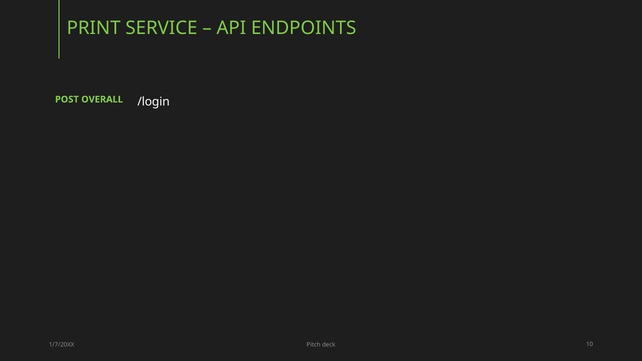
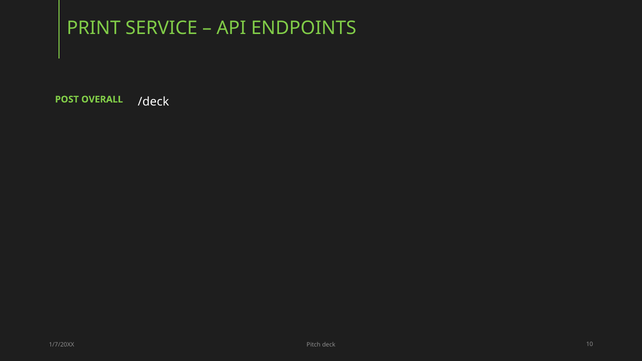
/login: /login -> /deck (153, 102)
